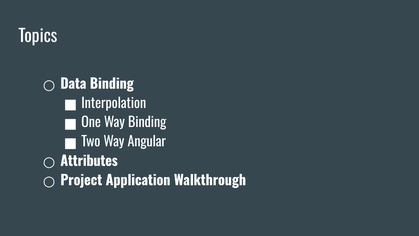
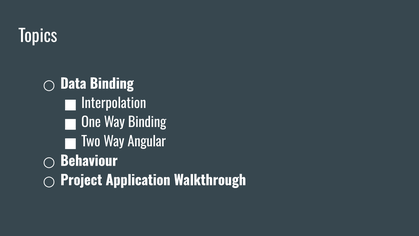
Attributes: Attributes -> Behaviour (89, 161)
